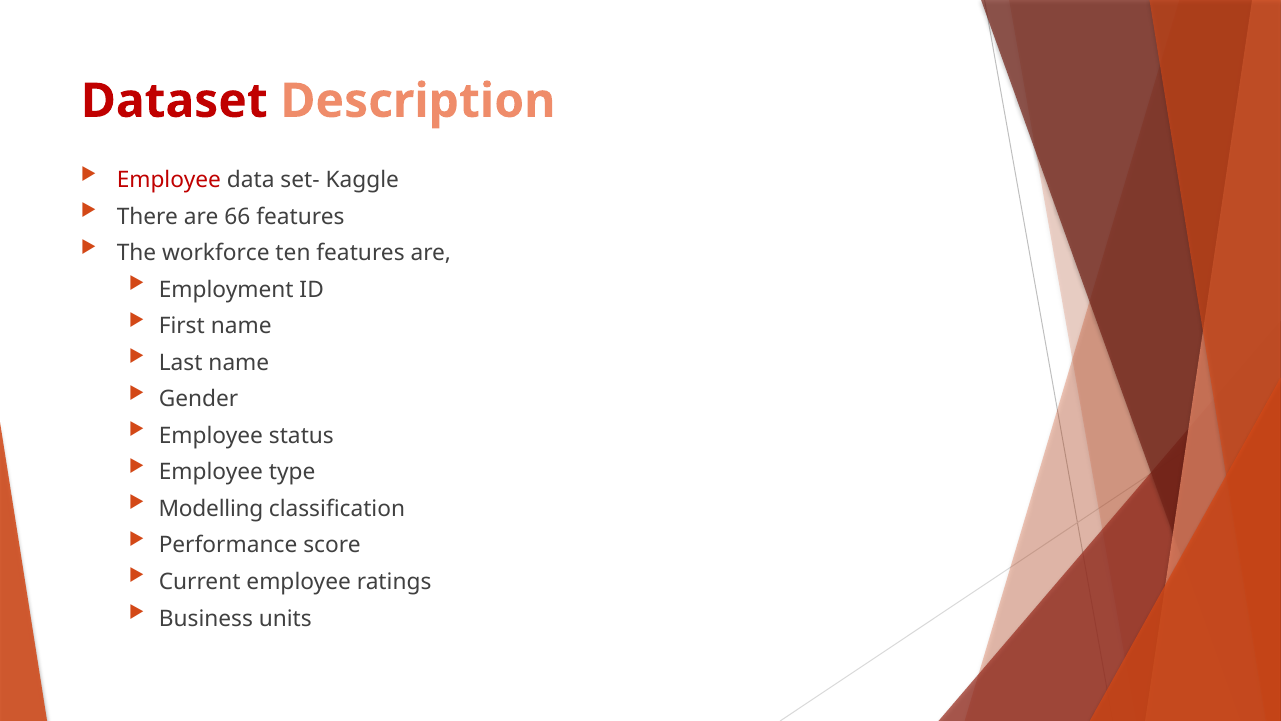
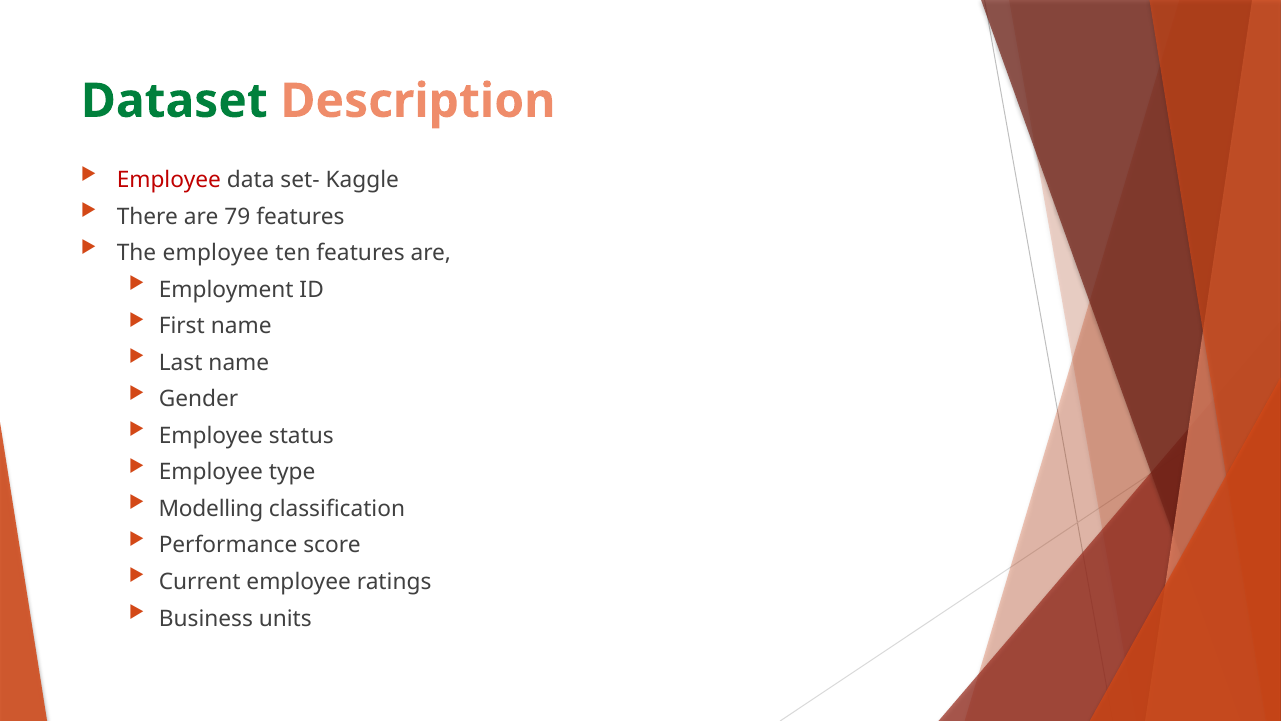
Dataset colour: red -> green (174, 101)
66: 66 -> 79 (237, 217)
The workforce: workforce -> employee (216, 253)
